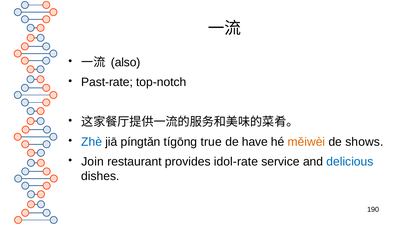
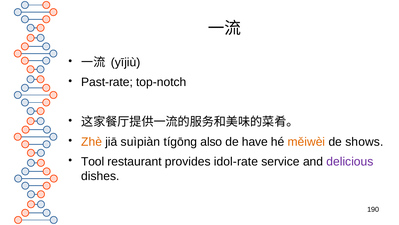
also: also -> yījiù (126, 62)
Zhè colour: blue -> orange (92, 141)
píngtǎn: píngtǎn -> suìpiàn (140, 141)
true: true -> also (211, 141)
Join: Join -> Tool (93, 161)
delicious colour: blue -> purple (350, 161)
